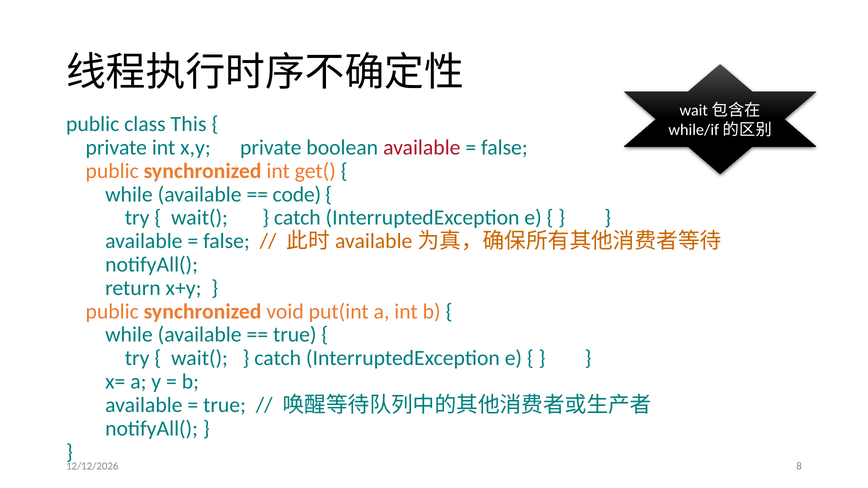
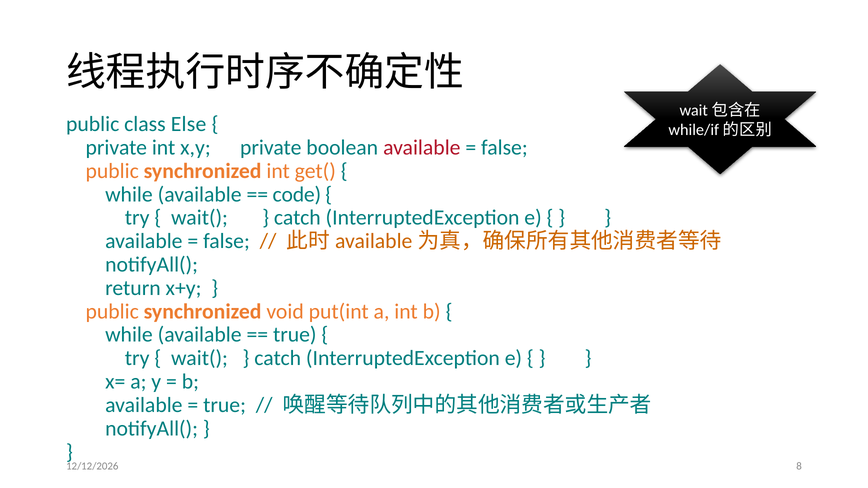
This: This -> Else (189, 124)
